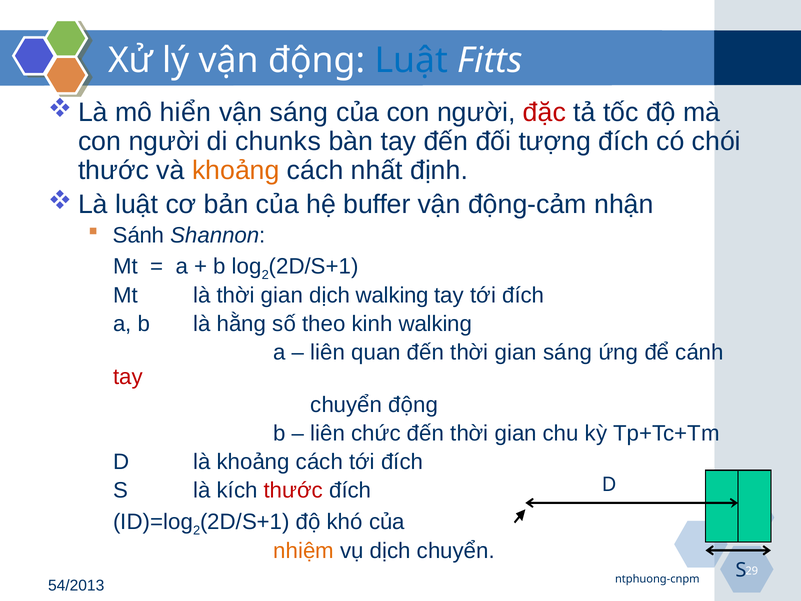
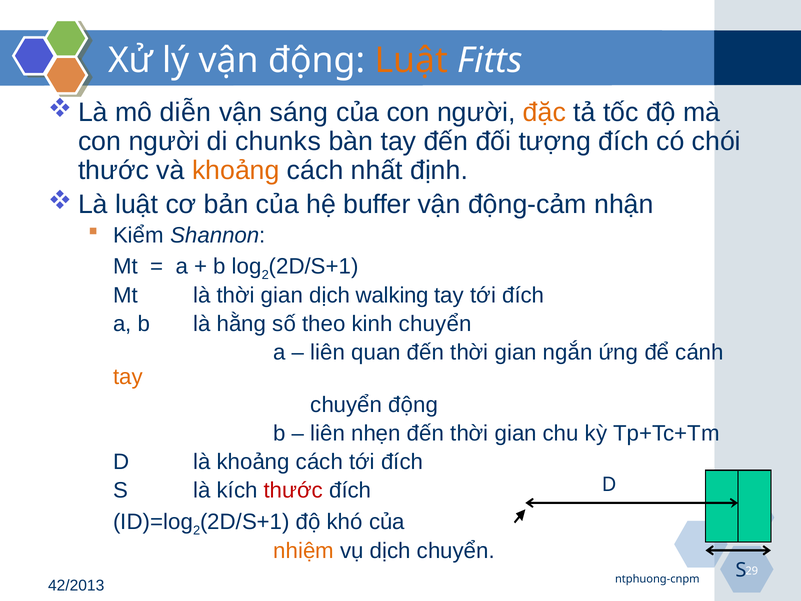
Luật colour: blue -> orange (411, 60)
hiển: hiển -> diễn (185, 113)
đặc colour: red -> orange (544, 113)
Sánh: Sánh -> Kiểm (138, 235)
kinh walking: walking -> chuyển (435, 324)
gian sáng: sáng -> ngắn (568, 352)
tay colour: red -> orange (128, 377)
chức: chức -> nhẹn (376, 433)
54/2013: 54/2013 -> 42/2013 (76, 586)
